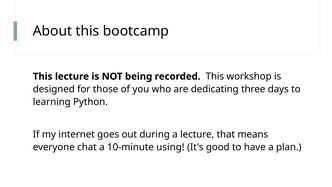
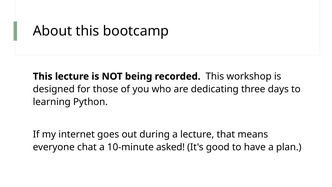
using: using -> asked (170, 147)
